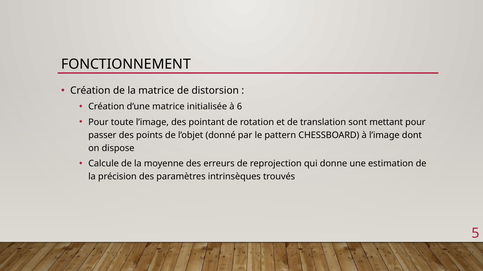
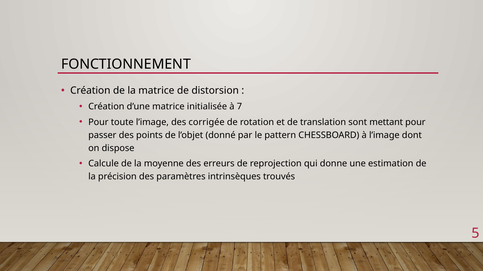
6: 6 -> 7 (239, 107)
pointant: pointant -> corrigée (207, 122)
